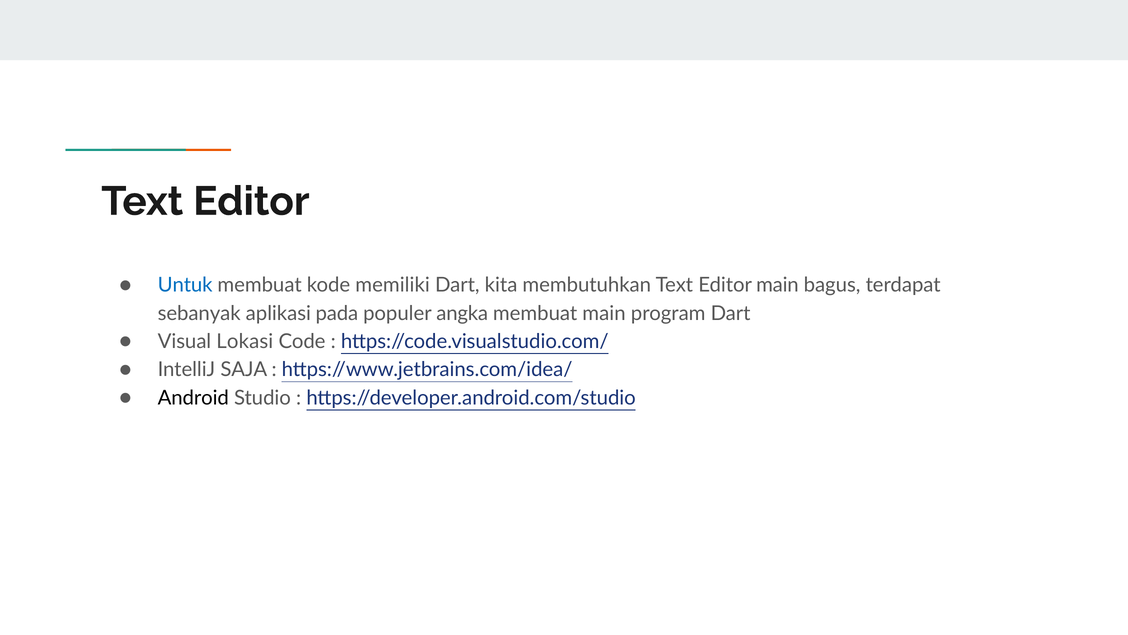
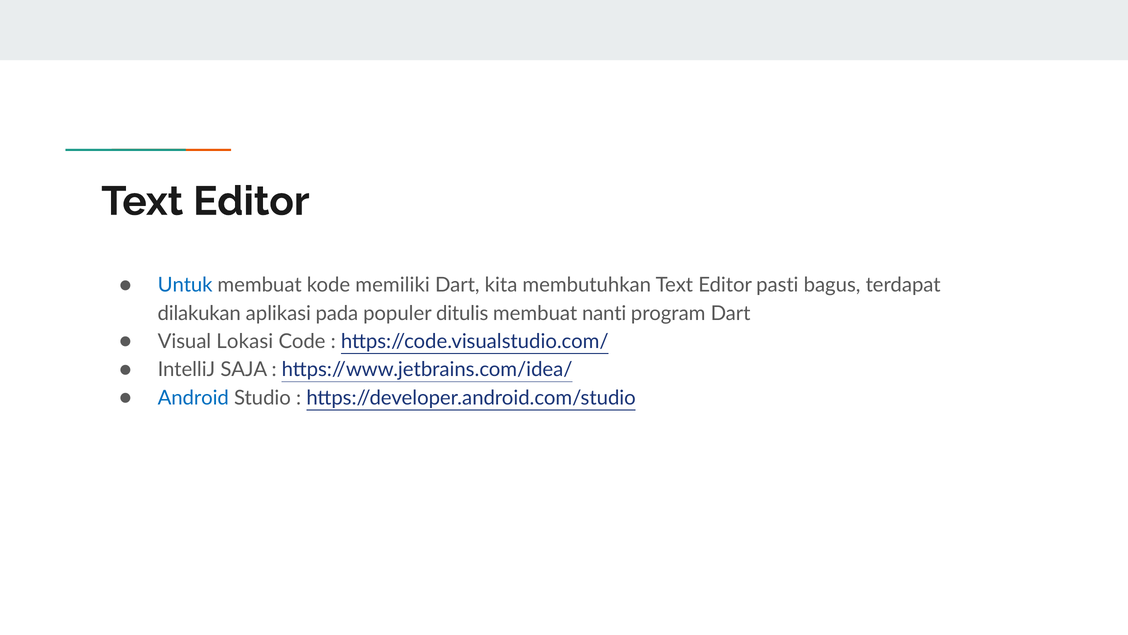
Editor main: main -> pasti (777, 285)
sebanyak: sebanyak -> dilakukan (199, 313)
angka: angka -> ditulis (462, 313)
membuat main: main -> nanti (604, 313)
Android colour: black -> blue (193, 397)
